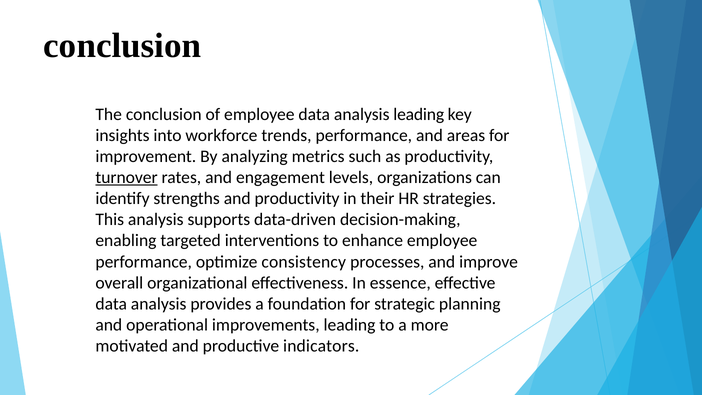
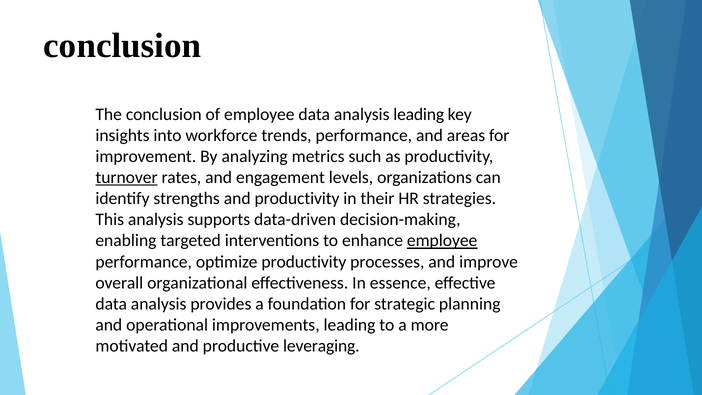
employee underline: none -> present (442, 241)
optimize consistency: consistency -> productivity (304, 262)
indicators: indicators -> leveraging (321, 346)
